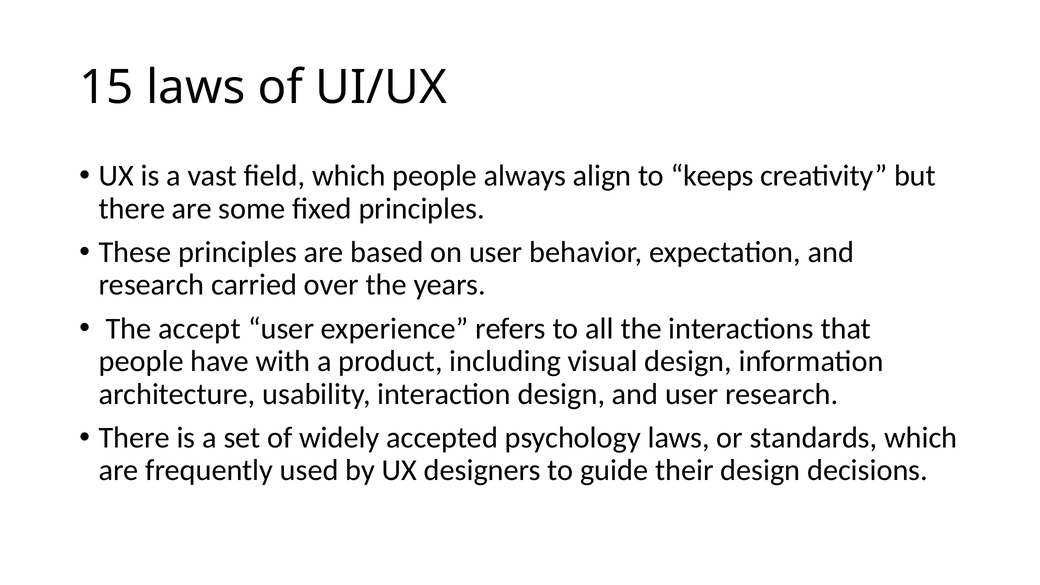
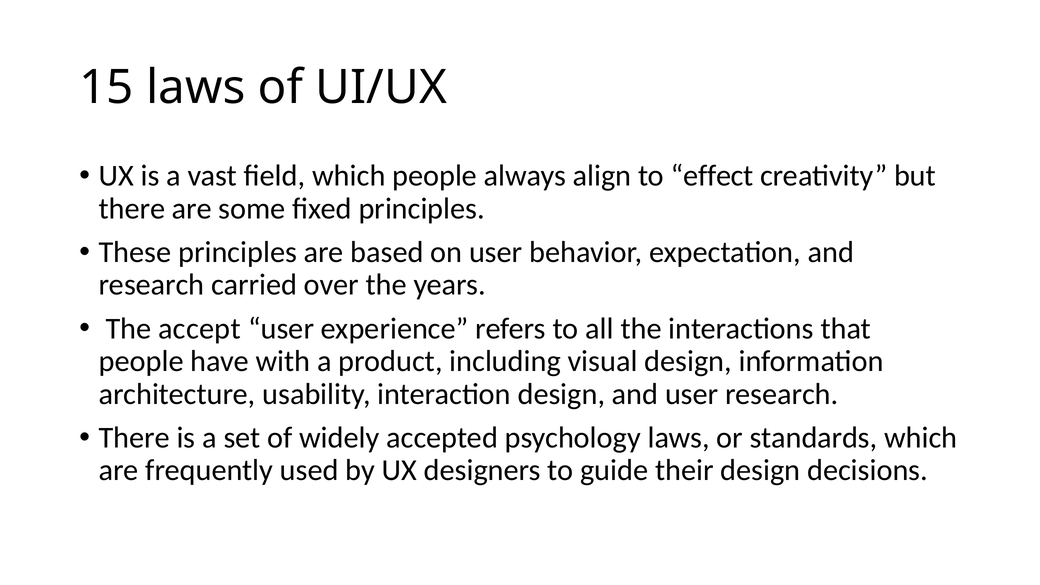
keeps: keeps -> effect (712, 176)
